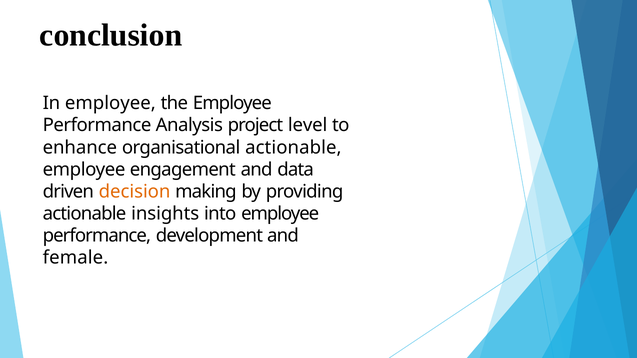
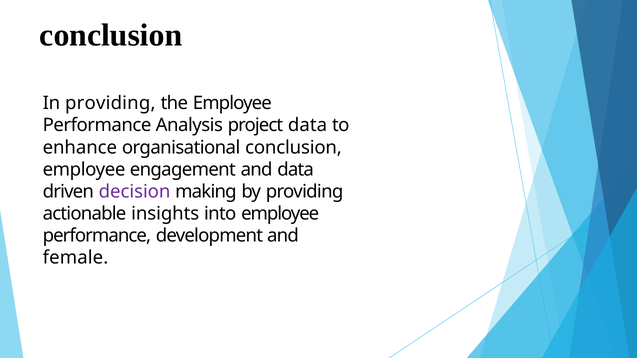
In employee: employee -> providing (110, 103)
project level: level -> data (308, 125)
organisational actionable: actionable -> conclusion (293, 148)
decision colour: orange -> purple (135, 192)
